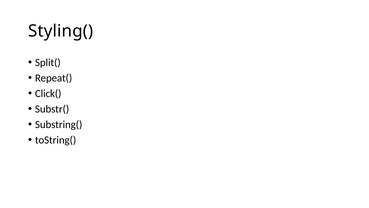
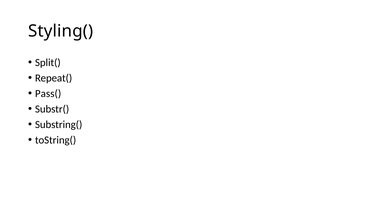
Click(: Click( -> Pass( (48, 93)
